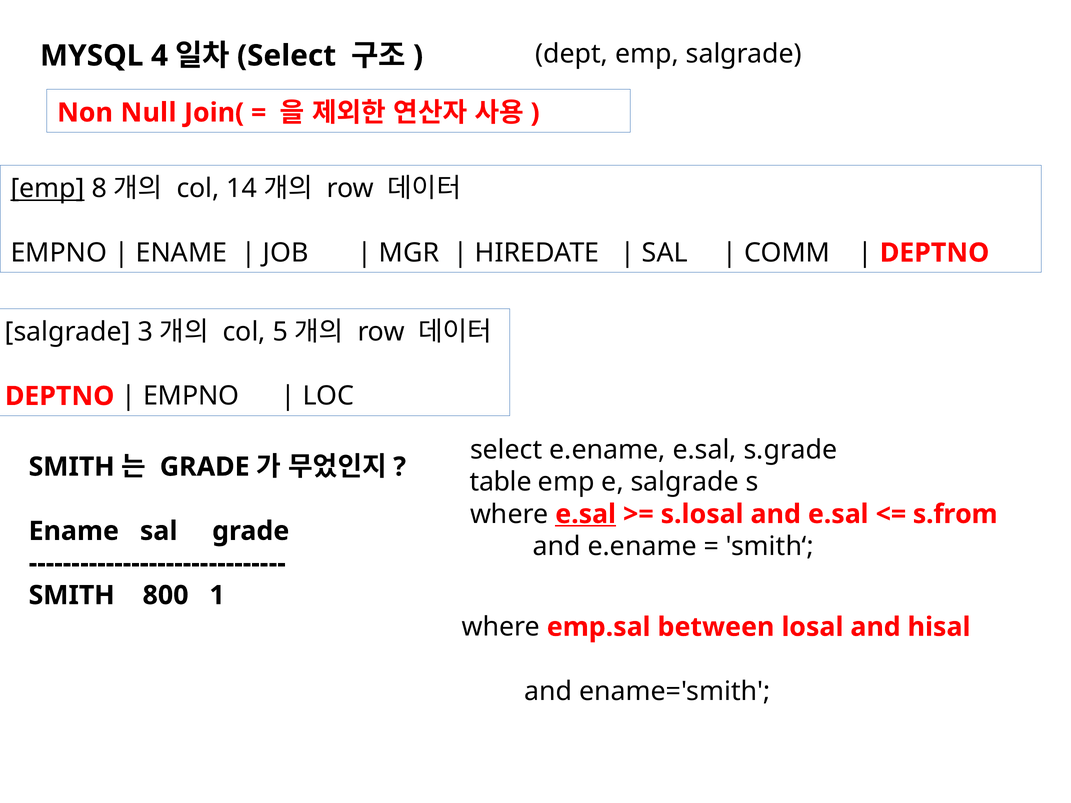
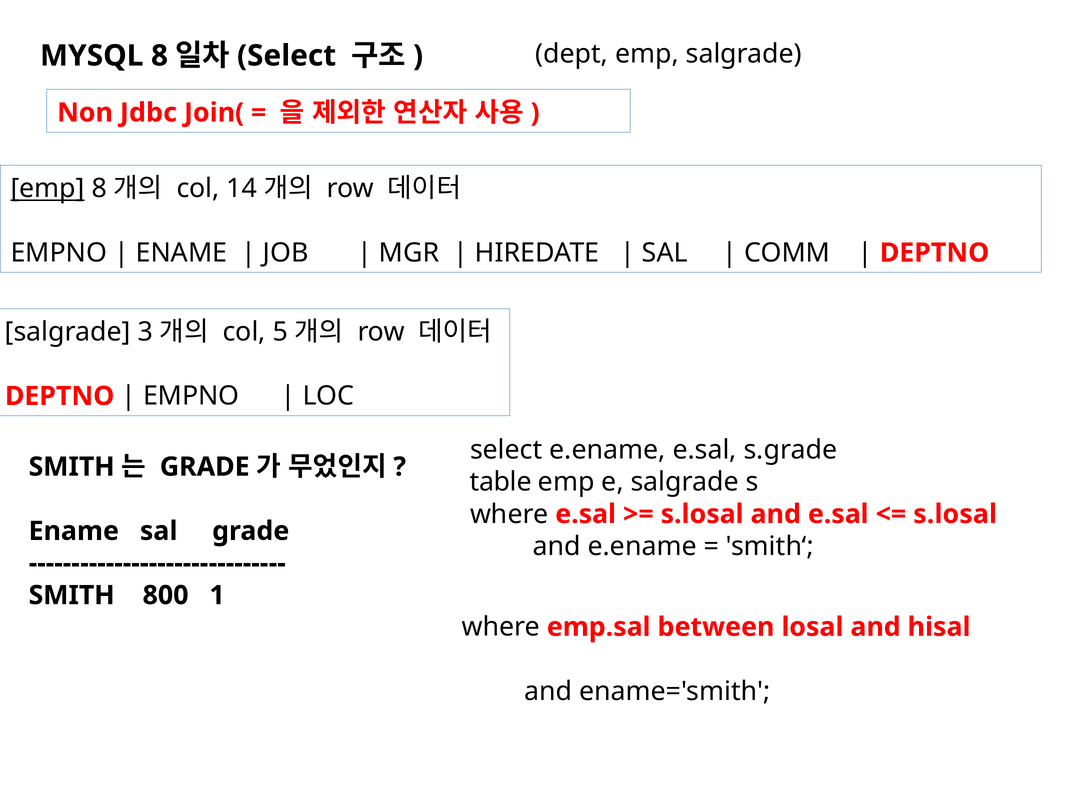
4: 4 -> 8 (160, 56)
Null: Null -> Jdbc (148, 113)
e.sal underline: present -> none (586, 514)
s.from: s.from -> s.losal (955, 514)
